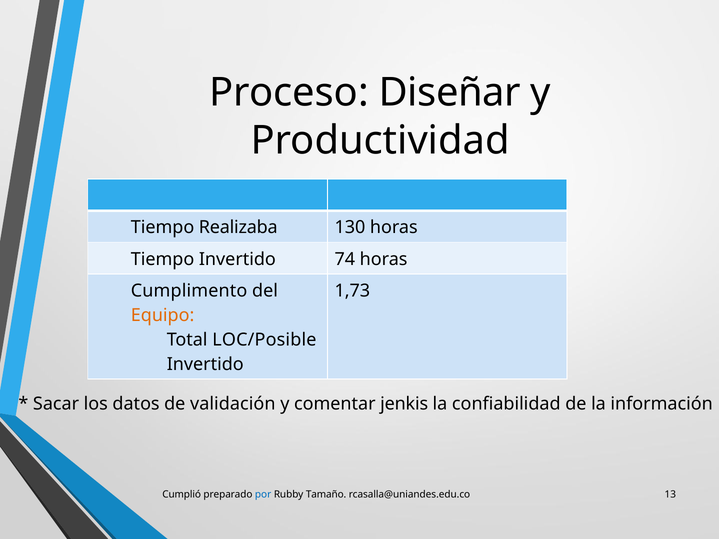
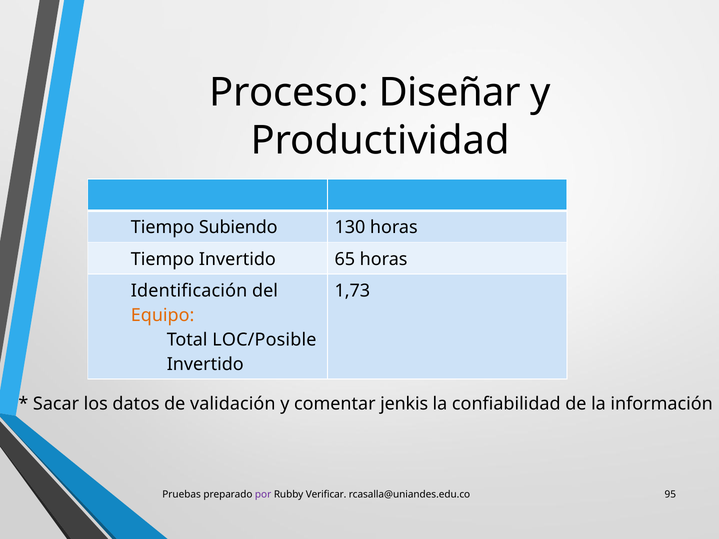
Realizaba: Realizaba -> Subiendo (238, 228)
74: 74 -> 65 (345, 259)
Cumplimento: Cumplimento -> Identificación (189, 291)
Cumplió: Cumplió -> Pruebas (182, 495)
por colour: blue -> purple (263, 495)
Tamaño: Tamaño -> Verificar (326, 495)
13: 13 -> 95 (670, 495)
